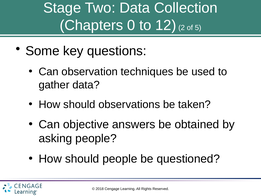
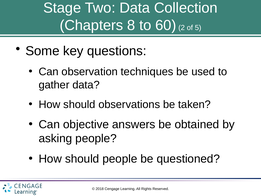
0: 0 -> 8 (131, 25)
12: 12 -> 60 (166, 25)
